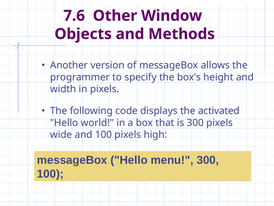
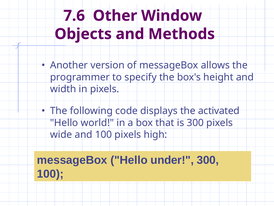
menu: menu -> under (172, 160)
